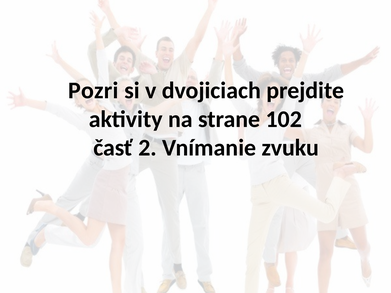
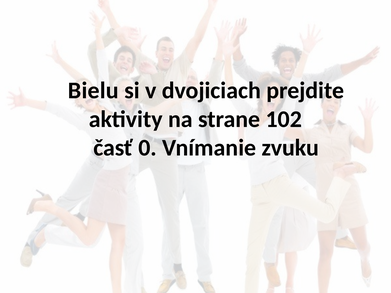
Pozri: Pozri -> Bielu (93, 91)
2: 2 -> 0 (147, 148)
